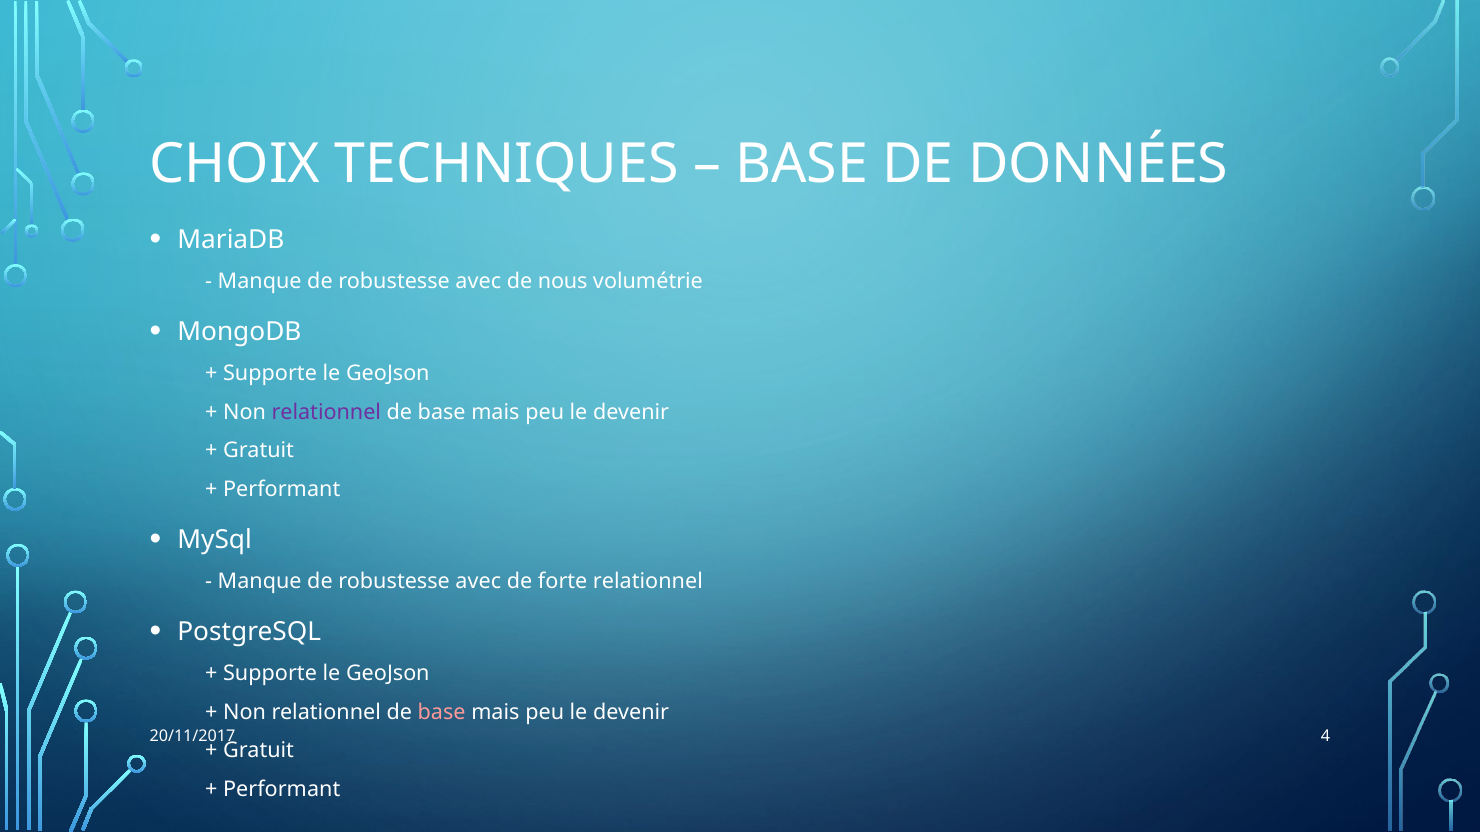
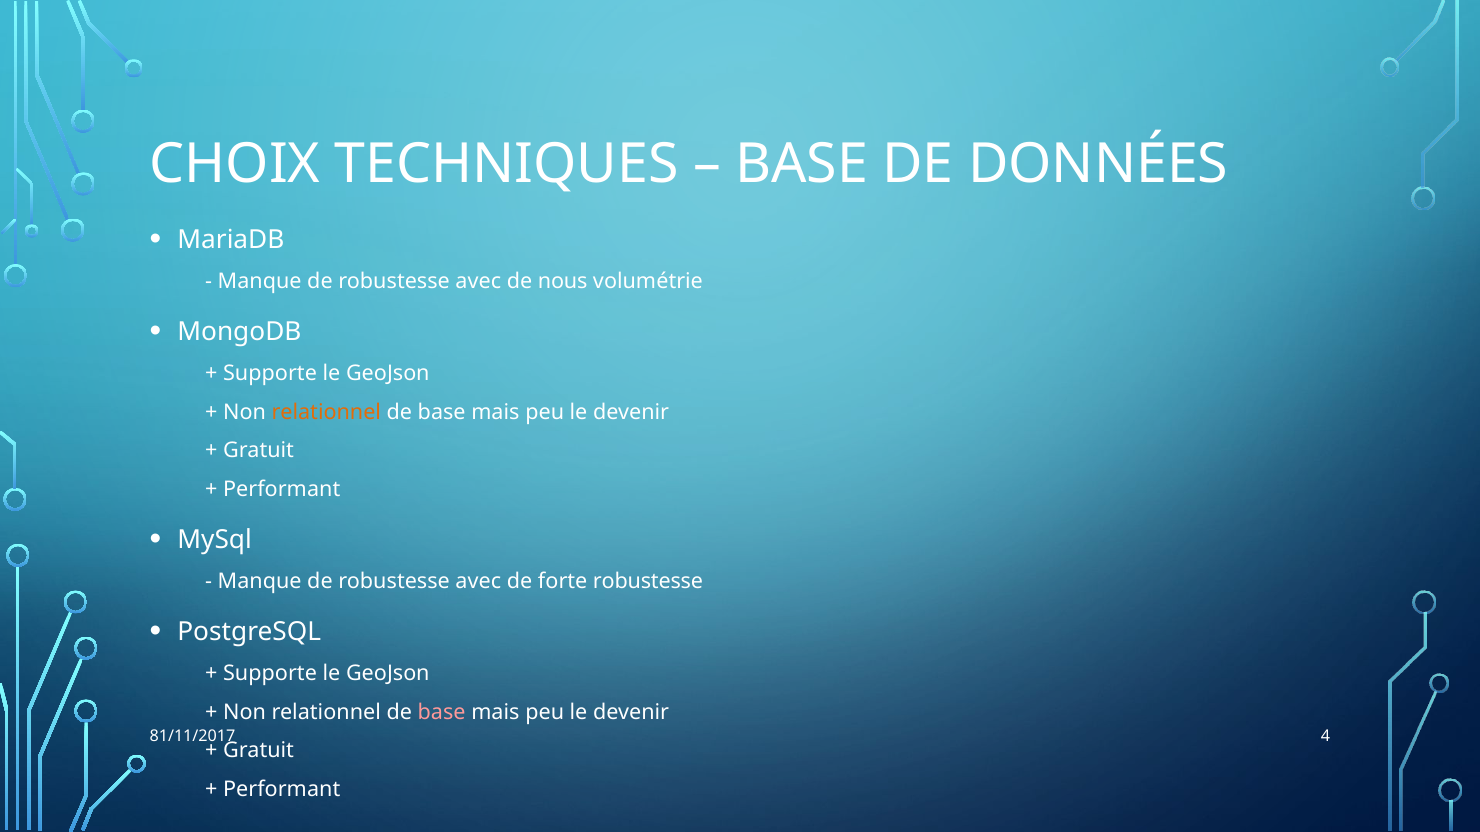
relationnel colour: purple -> orange (326, 412)
forte relationnel: relationnel -> robustesse (648, 582)
20/11/2017: 20/11/2017 -> 81/11/2017 (192, 736)
